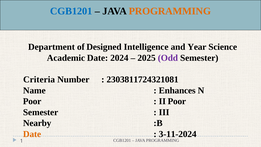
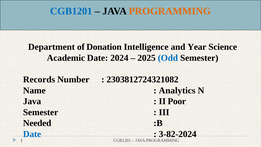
Designed: Designed -> Donation (104, 47)
Odd colour: purple -> blue (168, 58)
Criteria: Criteria -> Records (39, 79)
2303811724321081: 2303811724321081 -> 2303812724321082 (143, 79)
Enhances: Enhances -> Analytics (177, 90)
Poor: Poor -> Java (32, 101)
Nearby: Nearby -> Needed (37, 123)
Date colour: orange -> blue (32, 134)
3-11-2024: 3-11-2024 -> 3-82-2024 (178, 134)
